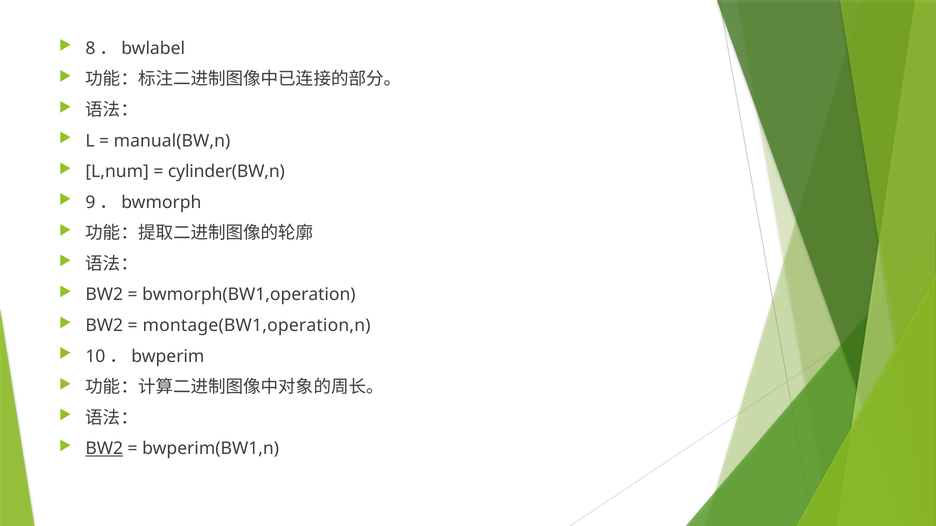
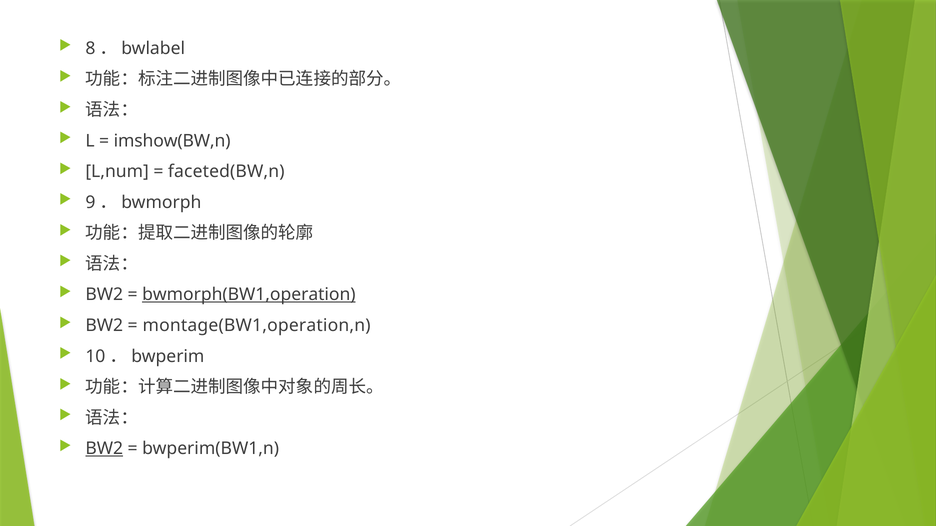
manual(BW,n: manual(BW,n -> imshow(BW,n (172, 141)
cylinder(BW,n: cylinder(BW,n -> faceted(BW,n (226, 172)
bwmorph(BW1,operation underline: none -> present (249, 295)
